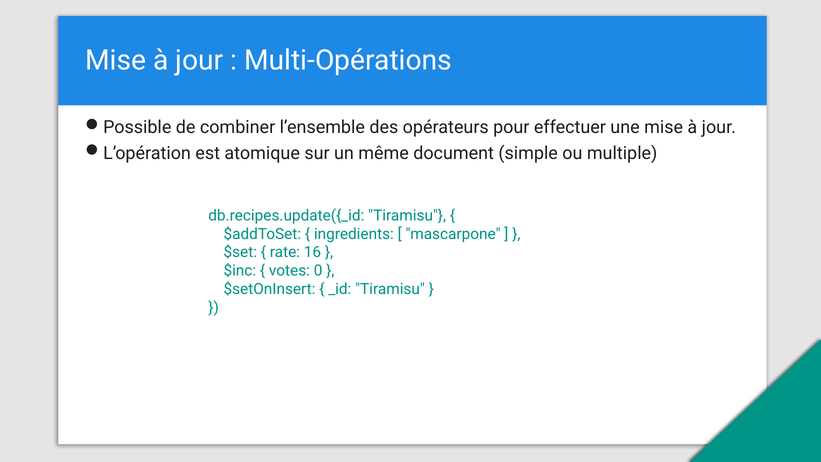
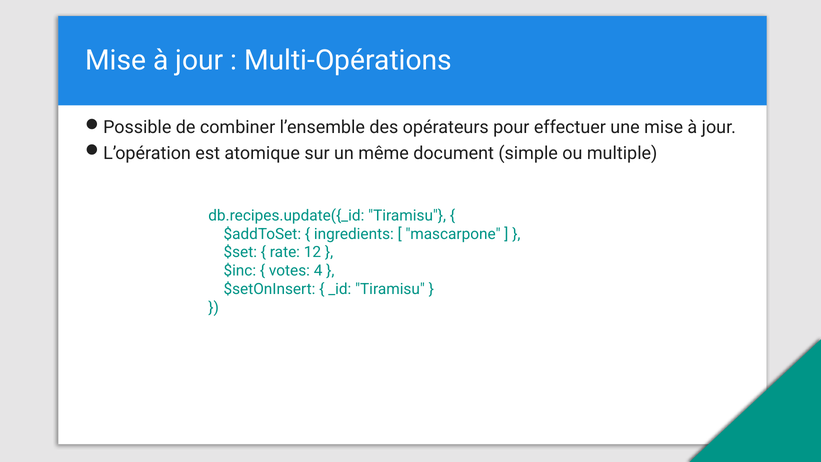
16: 16 -> 12 (312, 252)
0: 0 -> 4 (318, 271)
